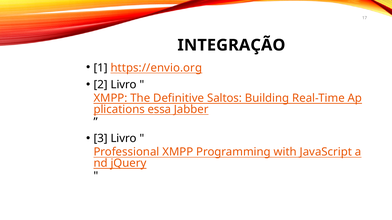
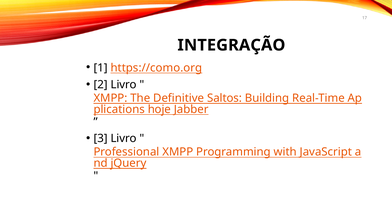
https://envio.org: https://envio.org -> https://como.org (156, 68)
essa: essa -> hoje (159, 110)
